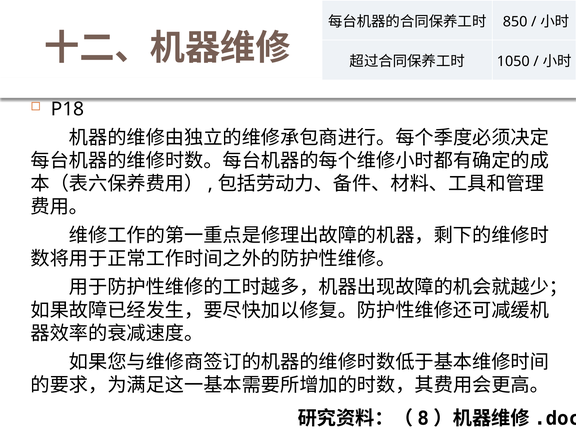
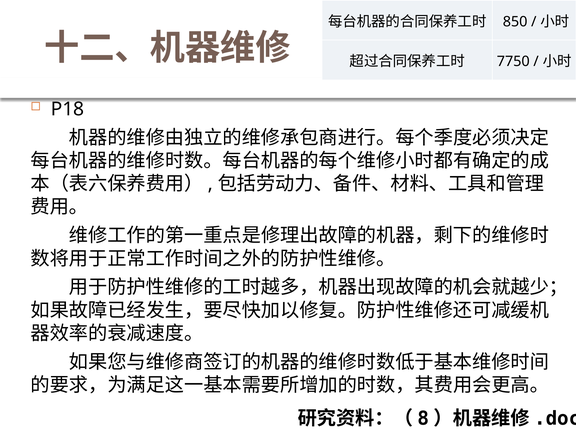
1050: 1050 -> 7750 (513, 61)
